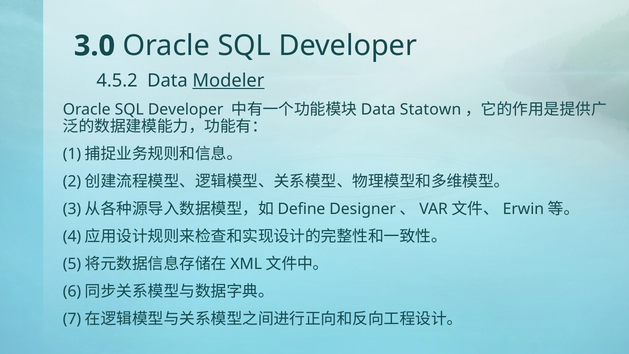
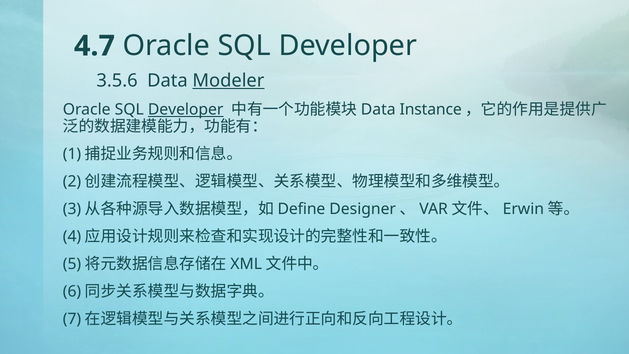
3.0: 3.0 -> 4.7 (94, 46)
4.5.2: 4.5.2 -> 3.5.6 (117, 81)
Developer underline: none -> present (186, 110)
Statown: Statown -> Instance (431, 110)
